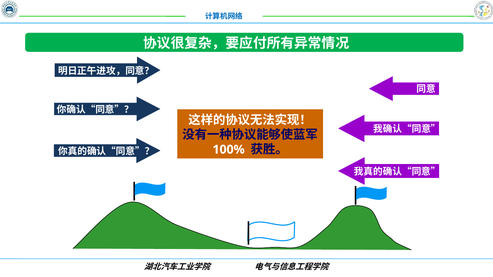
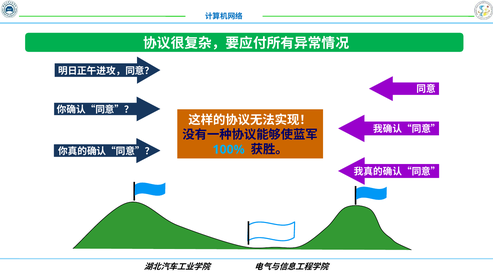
100% colour: white -> light blue (229, 150)
